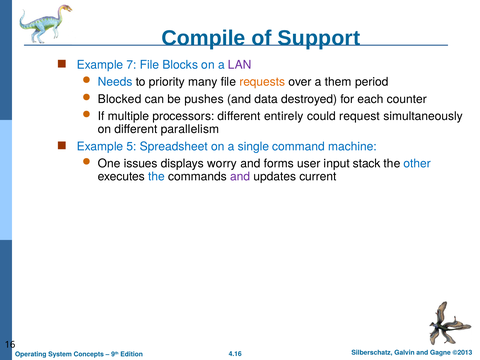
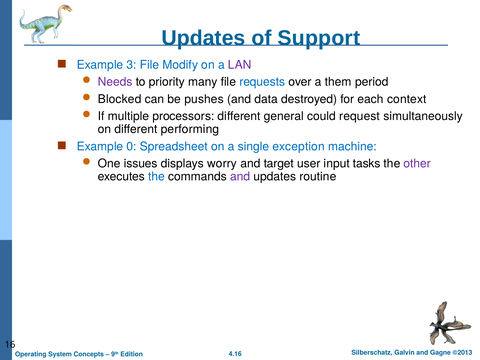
Compile: Compile -> Updates (203, 38)
7: 7 -> 3 (132, 65)
Blocks: Blocks -> Modify (180, 65)
Needs colour: blue -> purple (115, 82)
requests colour: orange -> blue (262, 82)
counter: counter -> context (407, 99)
entirely: entirely -> general (284, 116)
parallelism: parallelism -> performing (190, 129)
5: 5 -> 0 (132, 146)
command: command -> exception (299, 146)
forms: forms -> target (279, 164)
stack: stack -> tasks (367, 164)
other colour: blue -> purple (417, 164)
current: current -> routine (318, 177)
